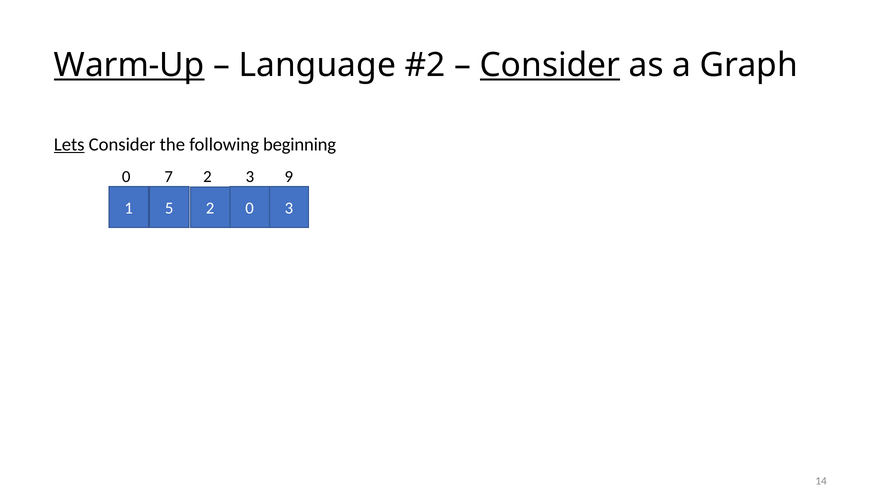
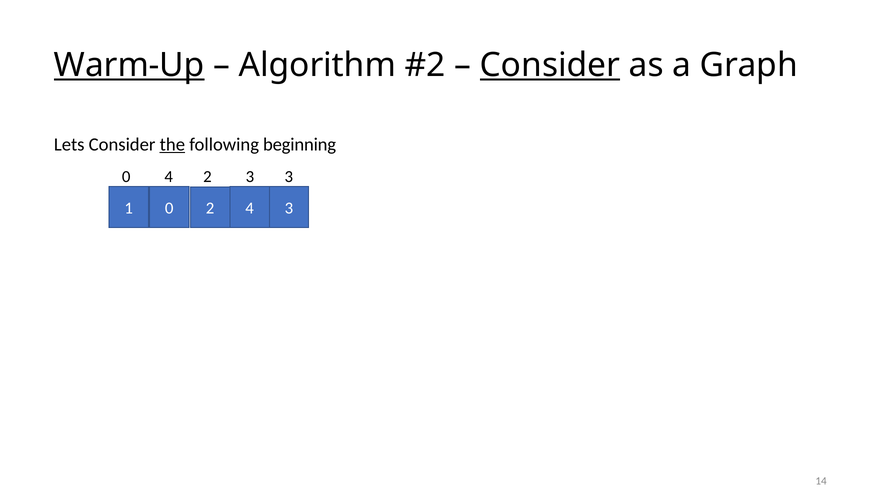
Language: Language -> Algorithm (317, 65)
Lets underline: present -> none (69, 144)
the underline: none -> present (172, 144)
0 7: 7 -> 4 (169, 176)
3 9: 9 -> 3 (289, 176)
1 5: 5 -> 0 (169, 208)
2 0: 0 -> 4 (250, 208)
